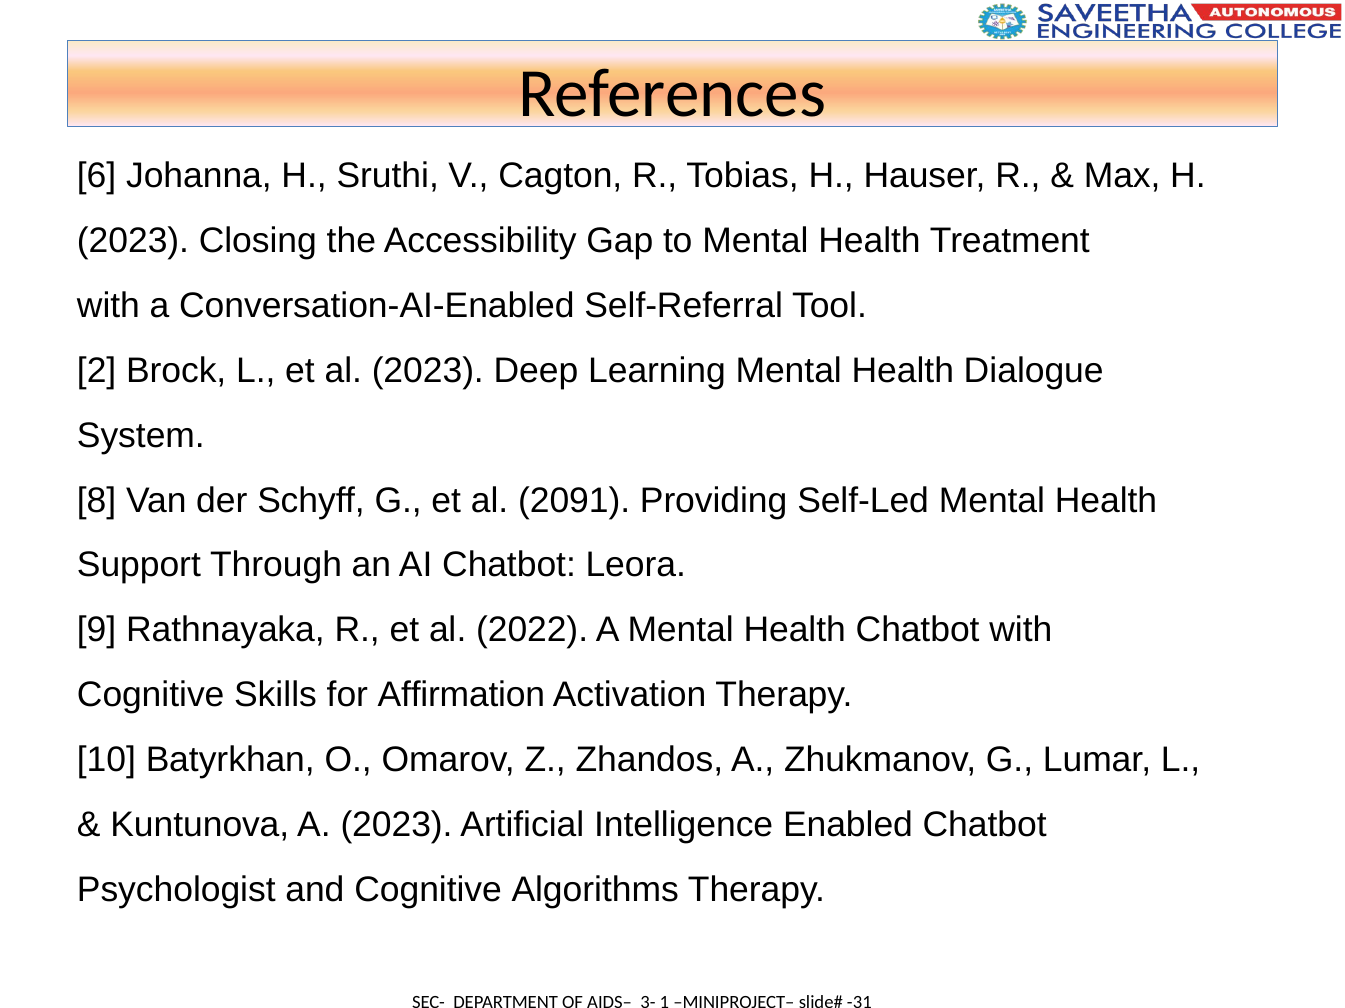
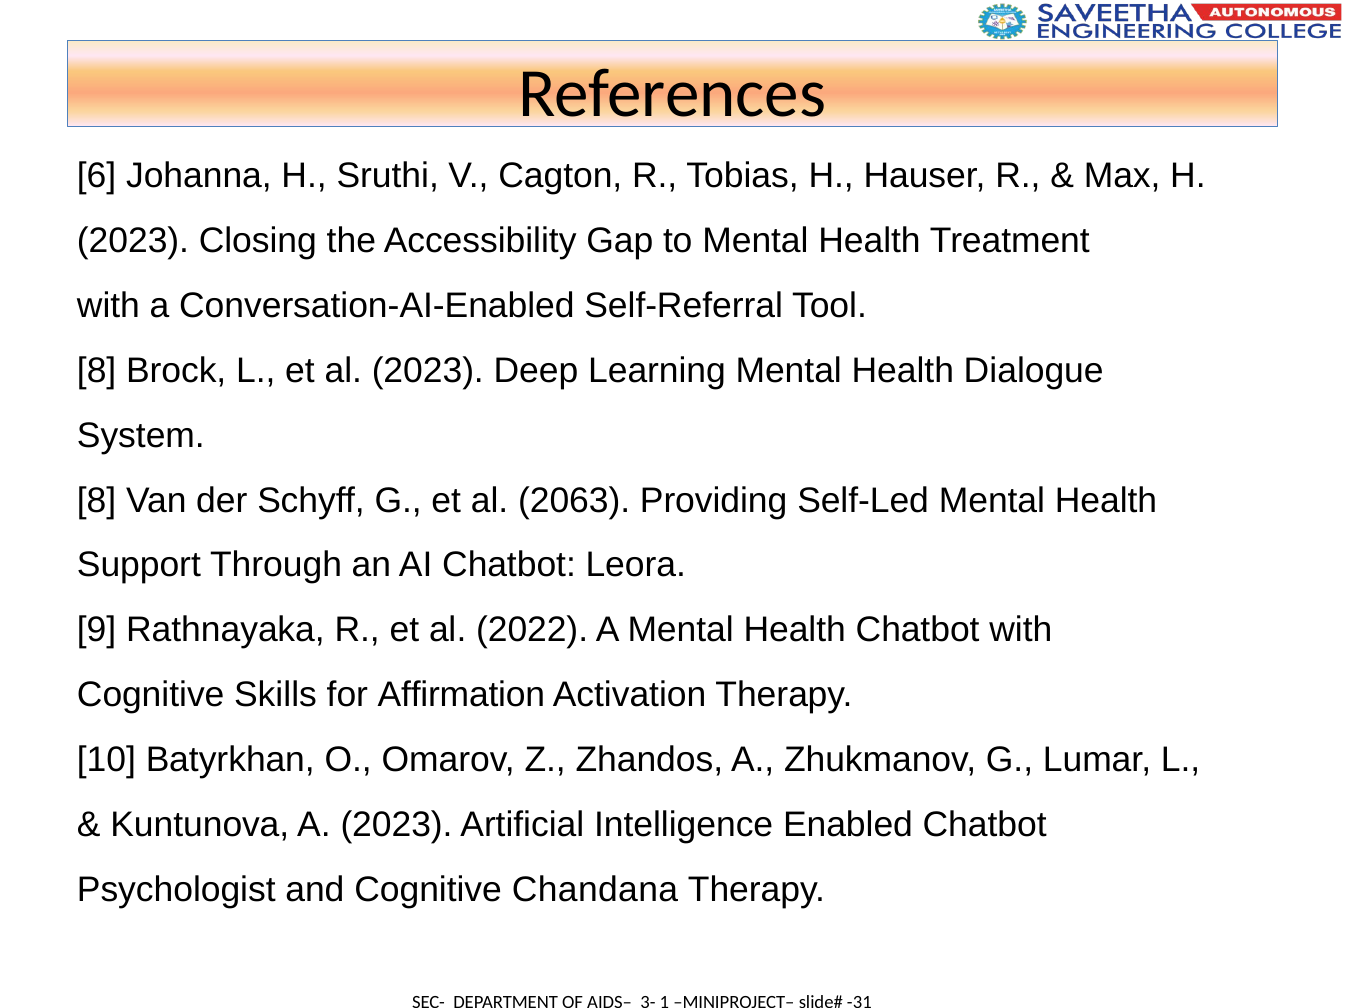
2: 2 -> 8 (97, 371)
2091: 2091 -> 2063 (574, 501)
Algorithms: Algorithms -> Chandana (595, 890)
